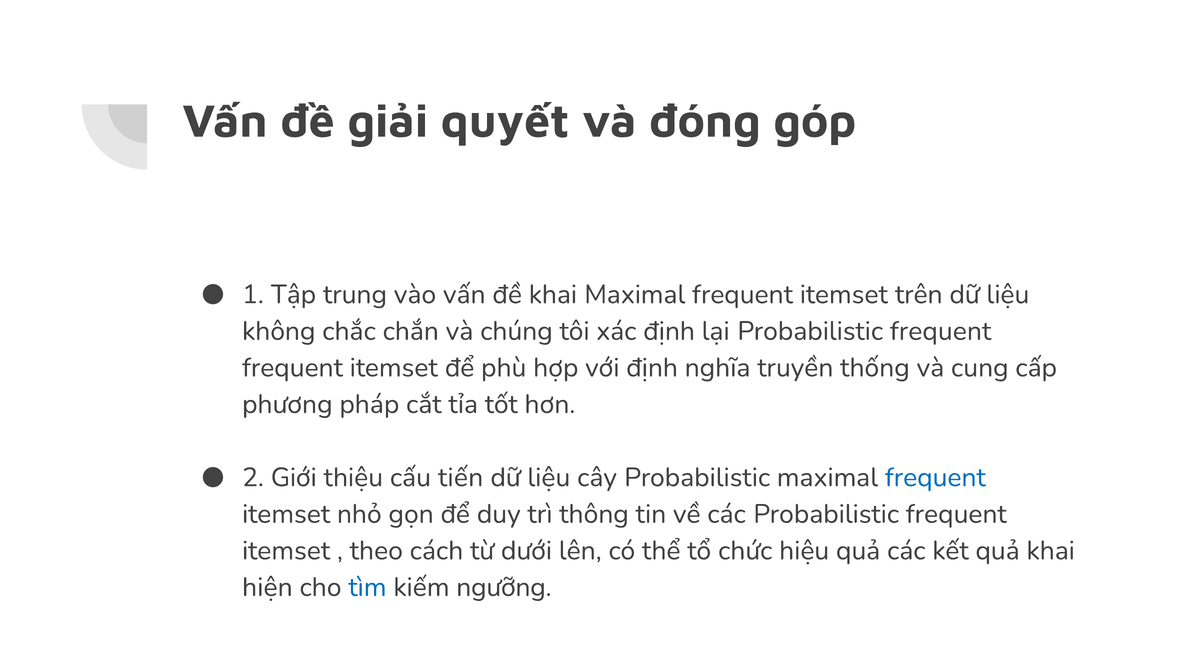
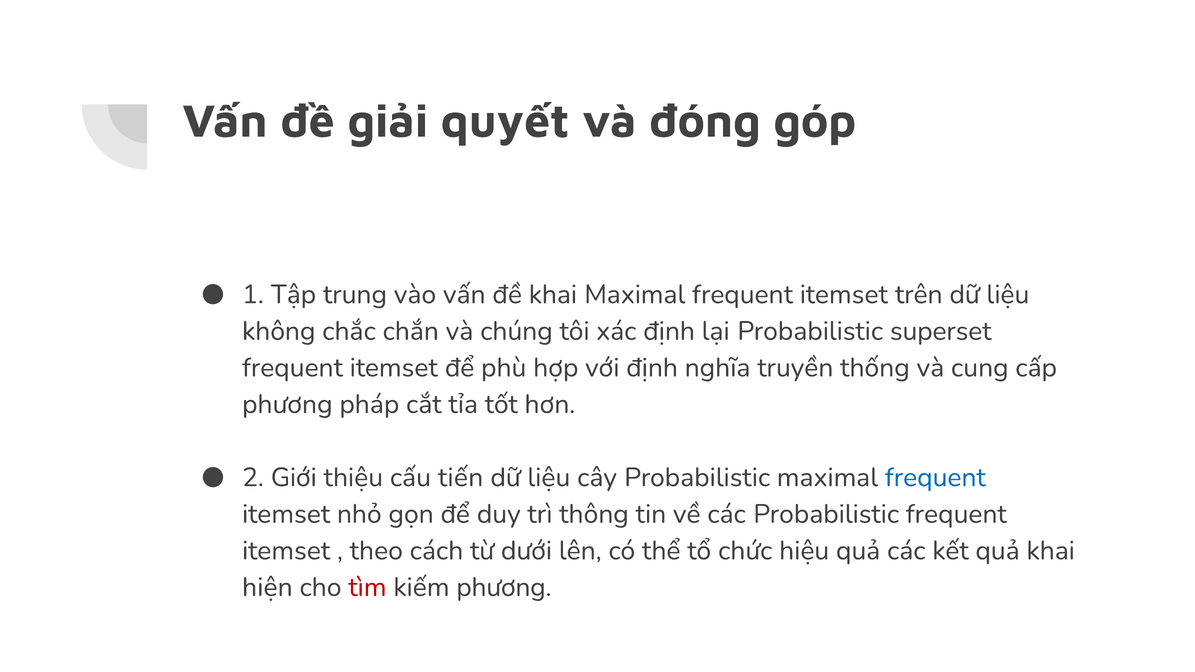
lại Probabilistic frequent: frequent -> superset (941, 331)
tìm colour: blue -> red (367, 587)
kiếm ngưỡng: ngưỡng -> phương (504, 587)
